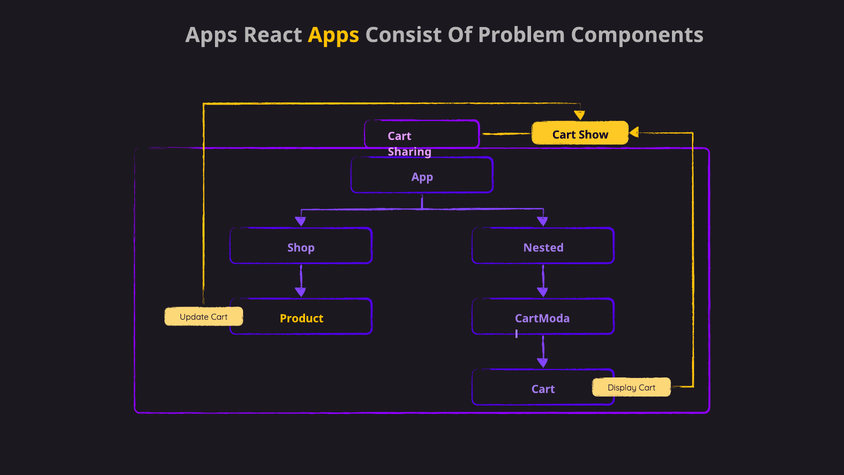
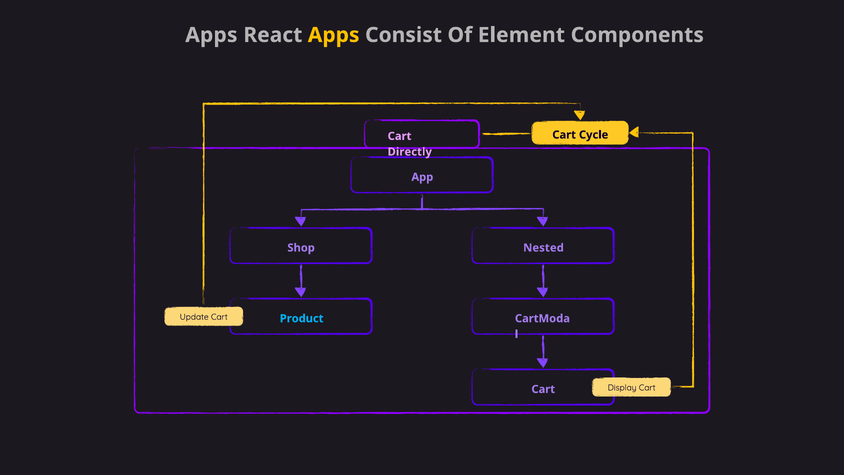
Problem: Problem -> Element (521, 35)
Show: Show -> Cycle (594, 135)
Sharing: Sharing -> Directly (410, 152)
Product colour: yellow -> light blue (302, 318)
